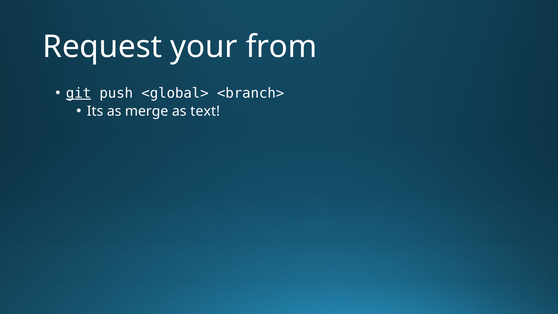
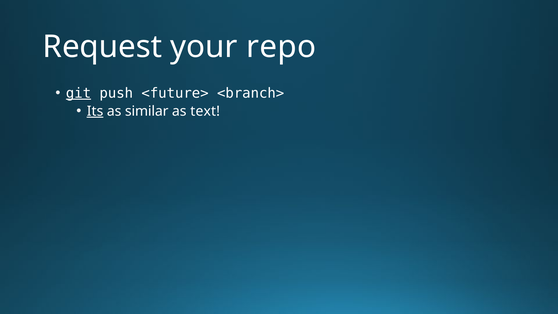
from: from -> repo (281, 47)
<global>: <global> -> <future> (175, 93)
Its underline: none -> present (95, 111)
merge: merge -> similar (147, 111)
